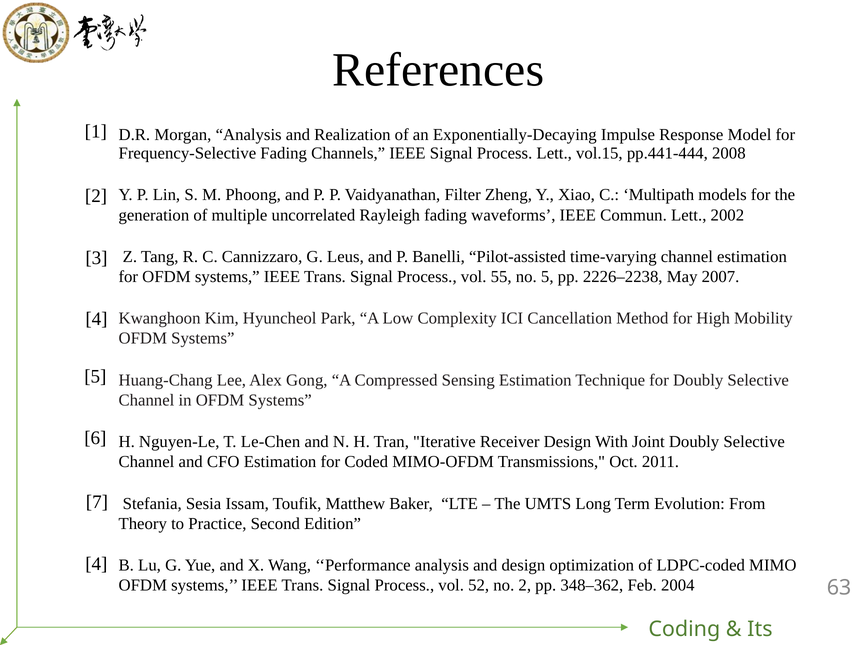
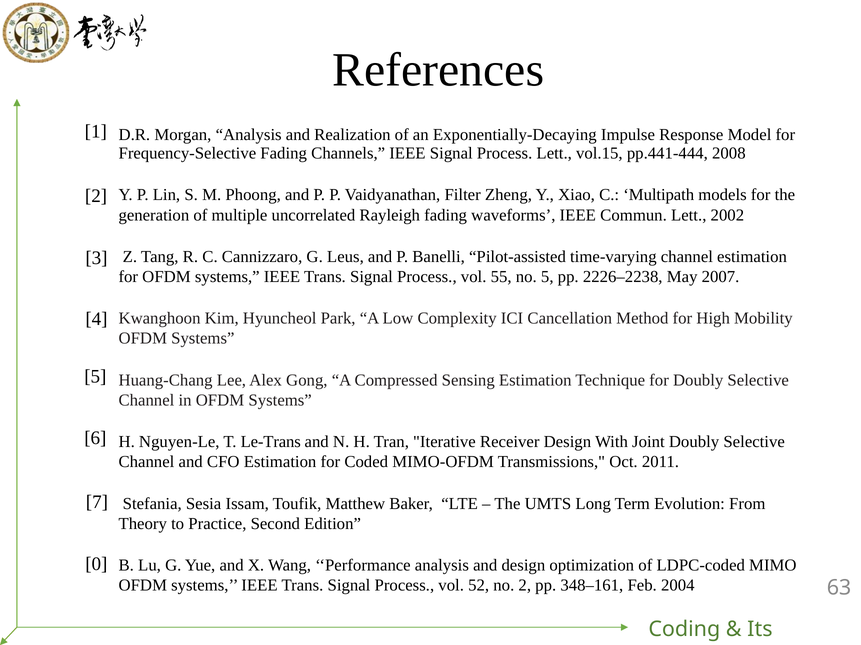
Le-Chen: Le-Chen -> Le-Trans (271, 442)
4: 4 -> 0 (96, 565)
348–362: 348–362 -> 348–161 (592, 586)
